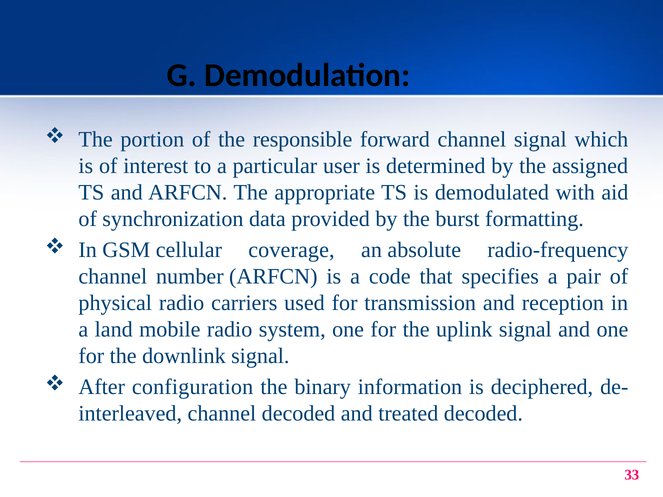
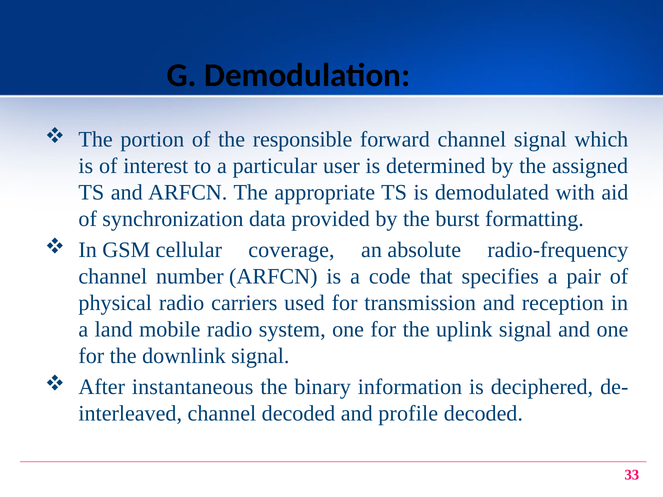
configuration: configuration -> instantaneous (193, 387)
treated: treated -> profile (408, 414)
